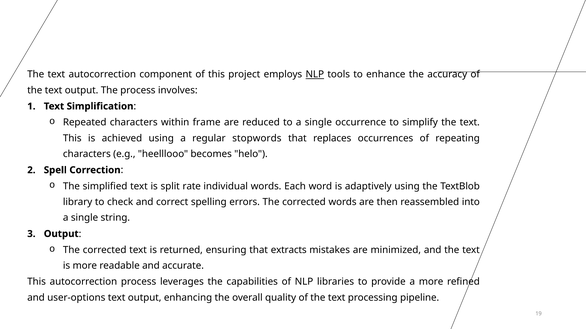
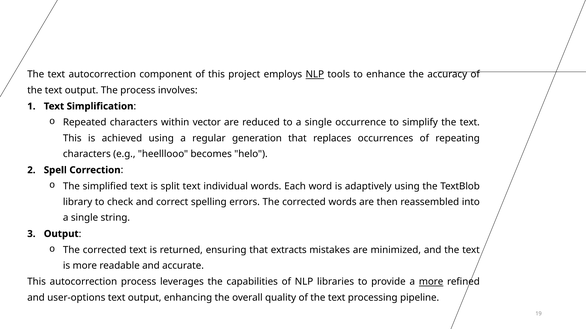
frame: frame -> vector (207, 123)
stopwords: stopwords -> generation (257, 138)
split rate: rate -> text (192, 186)
more underline: none -> present (431, 282)
